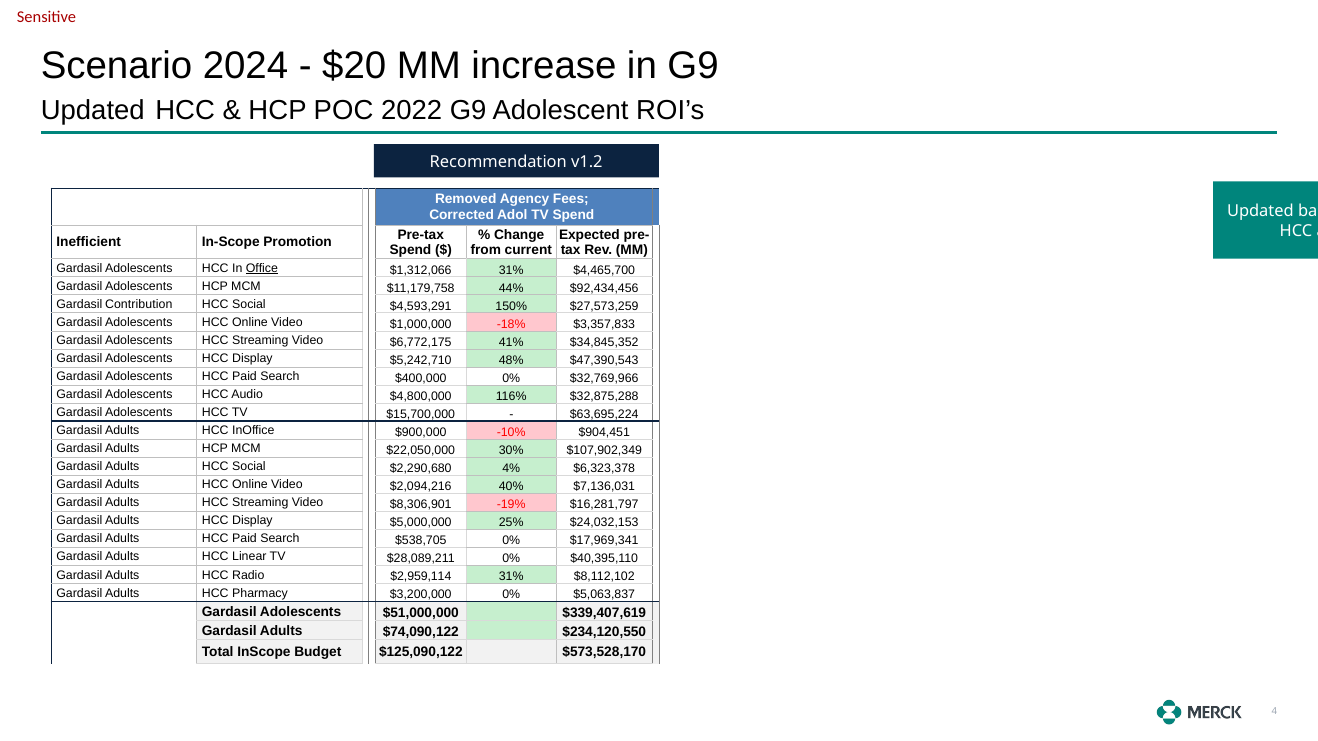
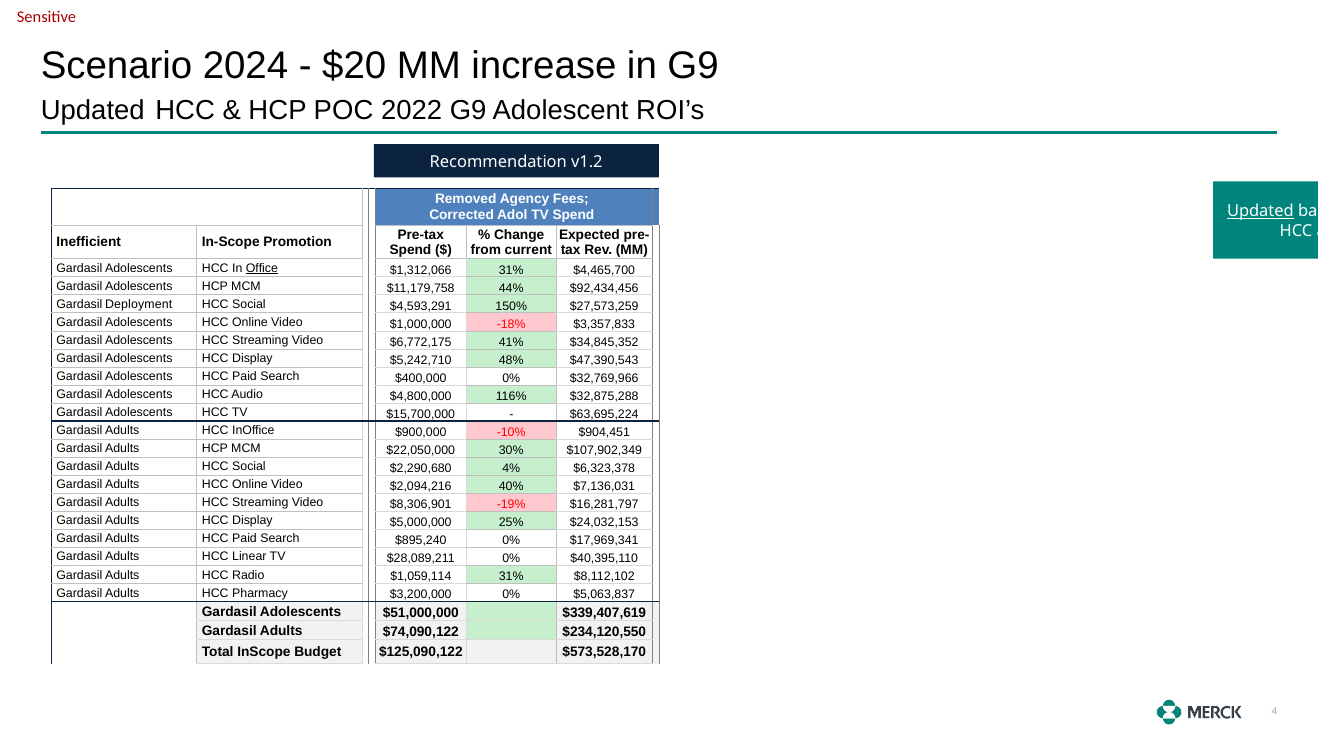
Updated underline: none -> present (1260, 211)
Contribution: Contribution -> Deployment (139, 304)
$538,705: $538,705 -> $895,240 (421, 541)
$2,959,114: $2,959,114 -> $1,059,114 (421, 577)
